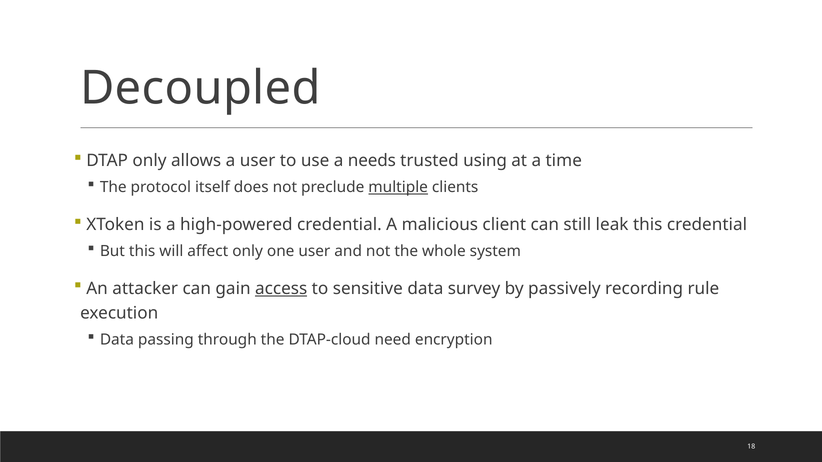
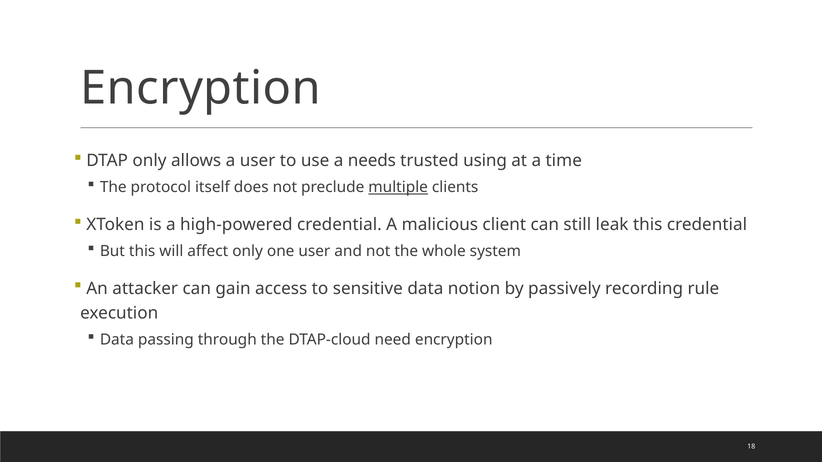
Decoupled: Decoupled -> Encryption (200, 88)
access underline: present -> none (281, 289)
survey: survey -> notion (474, 289)
